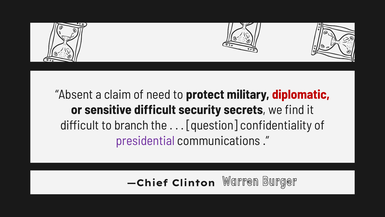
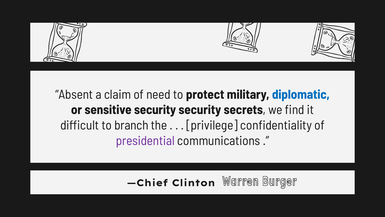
diplomatic colour: red -> blue (301, 94)
sensitive difficult: difficult -> security (155, 110)
question: question -> privilege (212, 125)
